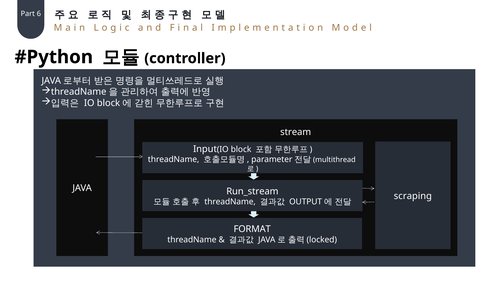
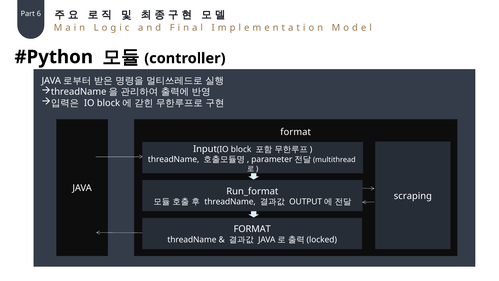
stream: stream -> format (296, 132)
Run_stream: Run_stream -> Run_format (252, 191)
